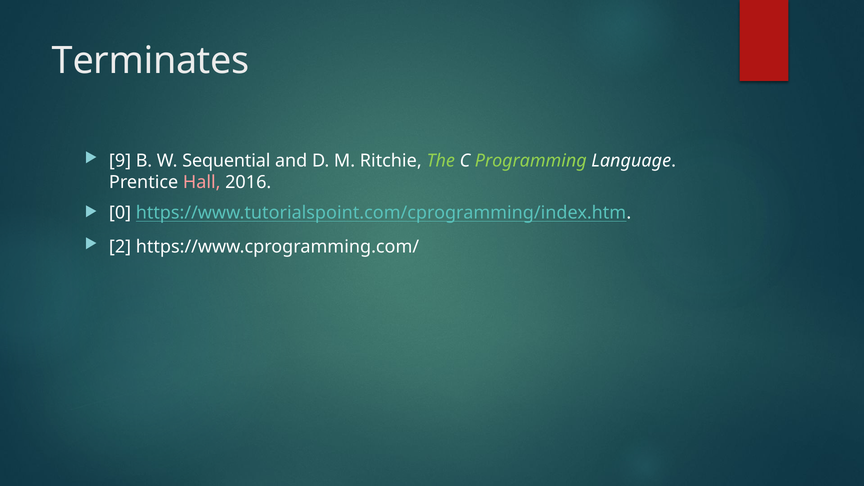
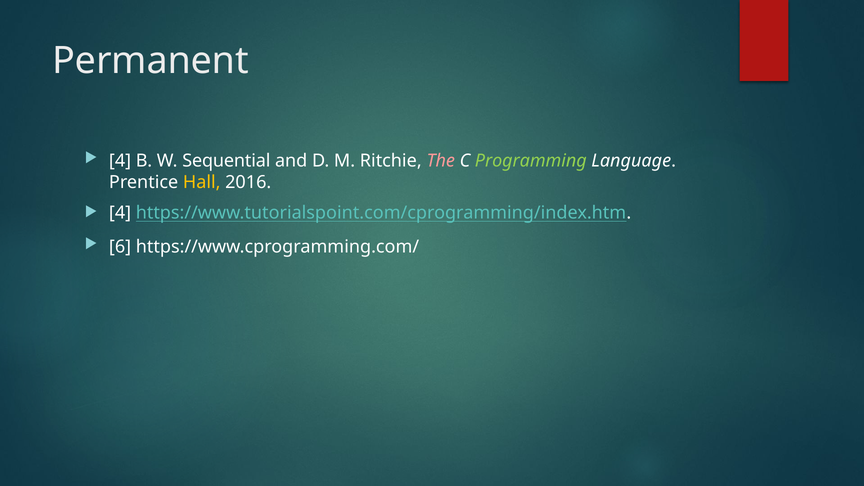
Terminates: Terminates -> Permanent (150, 61)
9: 9 -> 4 (120, 161)
The colour: light green -> pink (441, 161)
Hall colour: pink -> yellow (202, 182)
0: 0 -> 4 (120, 213)
2: 2 -> 6 (120, 247)
